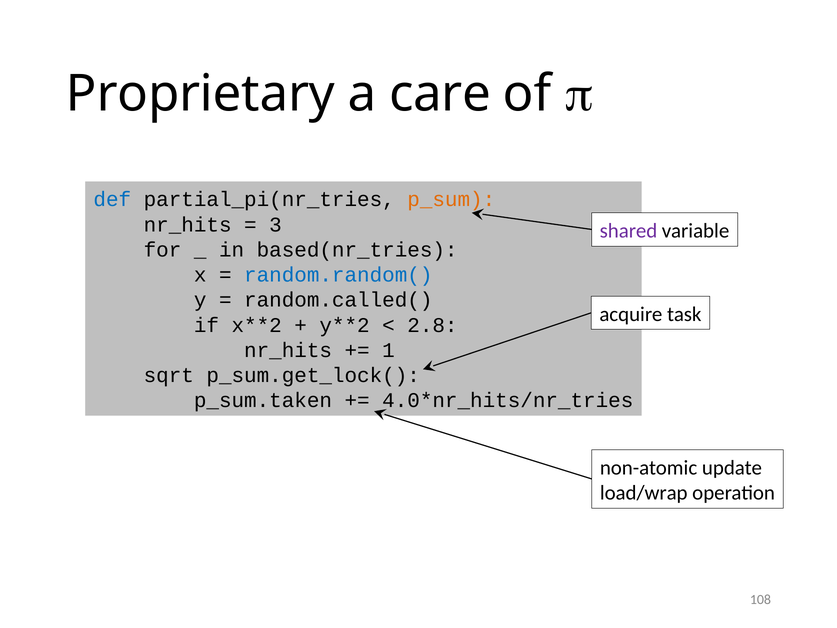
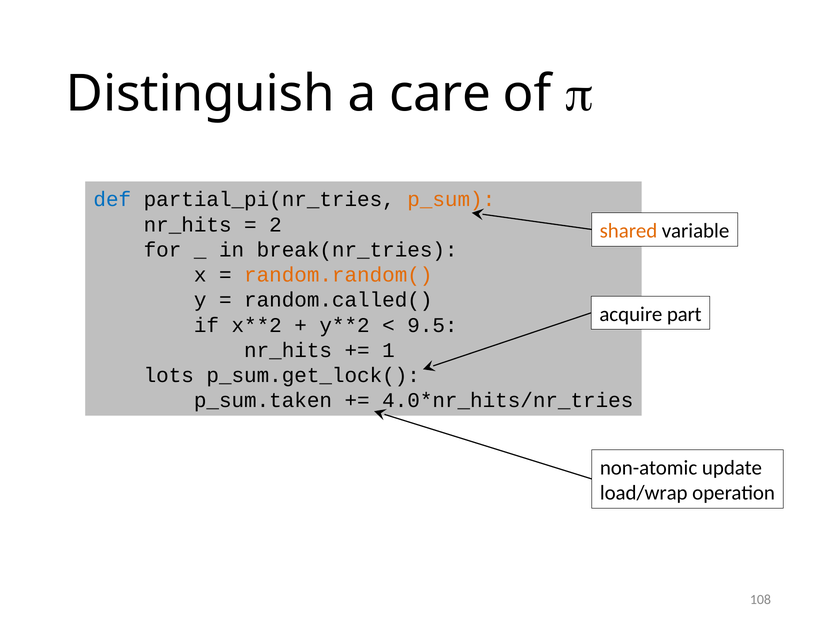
Proprietary: Proprietary -> Distinguish (200, 94)
3: 3 -> 2 (276, 225)
shared colour: purple -> orange (629, 231)
based(nr_tries: based(nr_tries -> break(nr_tries (357, 250)
random.random( colour: blue -> orange (338, 275)
task: task -> part (684, 314)
2.8: 2.8 -> 9.5 (432, 325)
sqrt: sqrt -> lots (169, 375)
